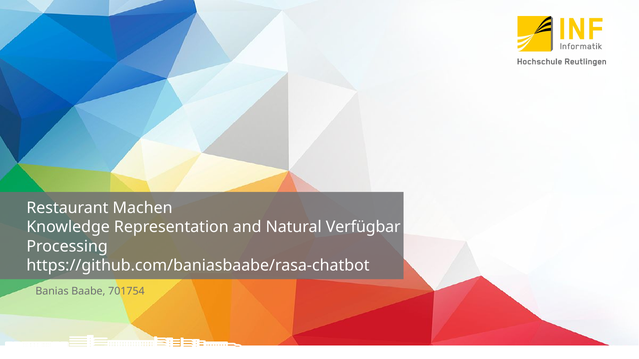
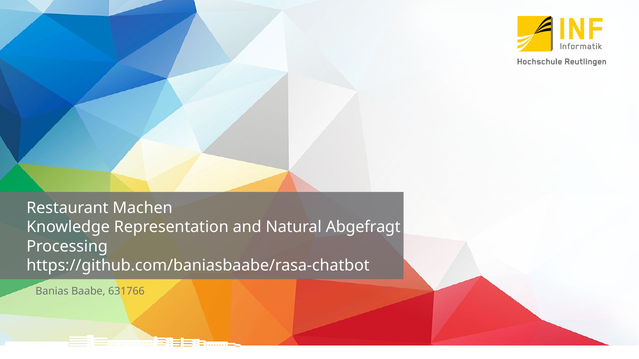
Verfügbar: Verfügbar -> Abgefragt (363, 227)
701754: 701754 -> 631766 (126, 291)
